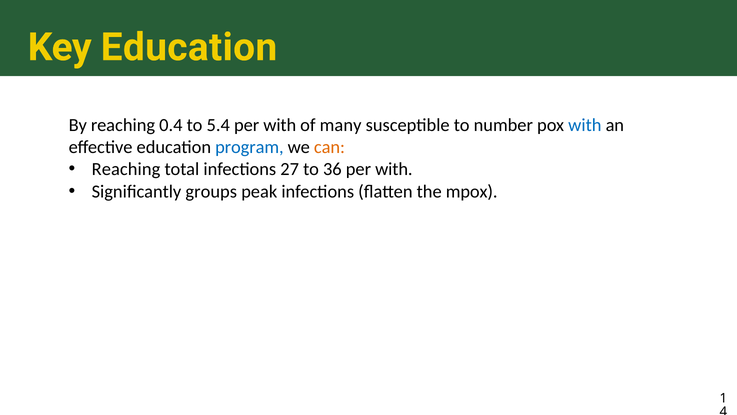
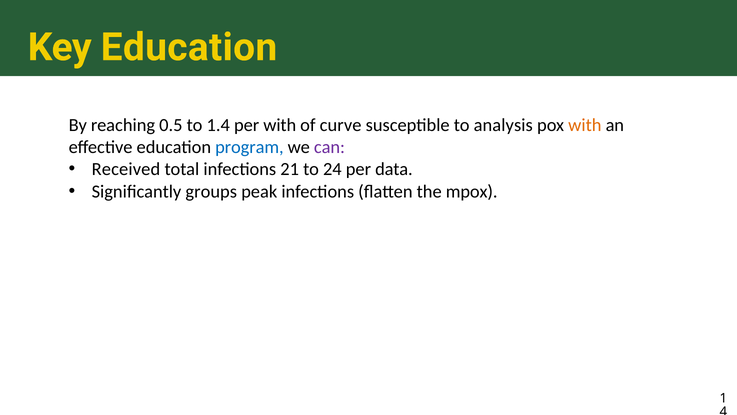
0.4: 0.4 -> 0.5 (171, 125)
5.4: 5.4 -> 1.4 (218, 125)
many: many -> curve (341, 125)
number: number -> analysis (503, 125)
with colour: blue -> orange (585, 125)
can colour: orange -> purple (329, 147)
Reaching: Reaching -> Received (126, 169)
27: 27 -> 21 (290, 169)
36: 36 -> 24 (332, 169)
with: with -> data (394, 169)
